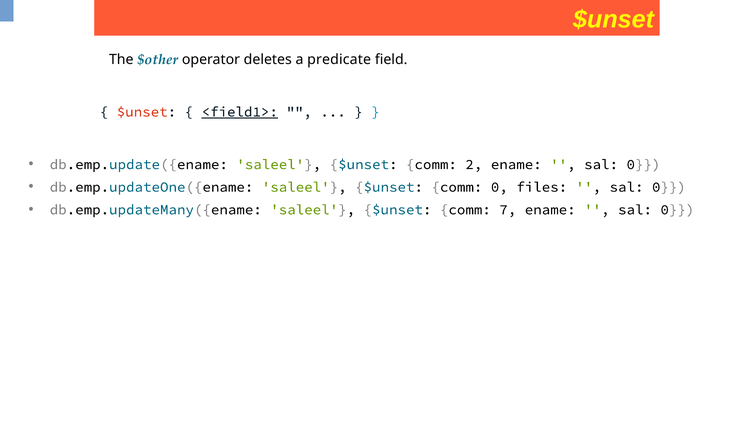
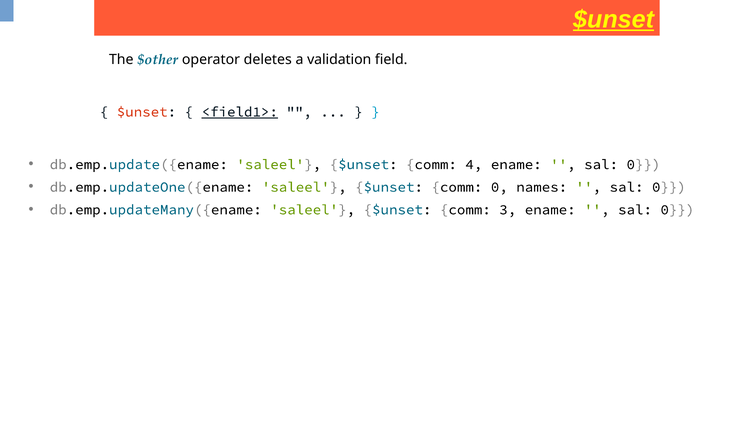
$unset underline: none -> present (614, 20)
predicate: predicate -> validation (339, 59)
2: 2 -> 4 (474, 164)
files: files -> names (542, 187)
7: 7 -> 3 (508, 210)
